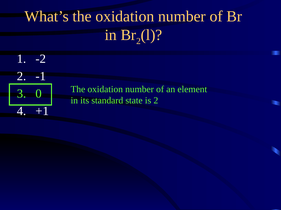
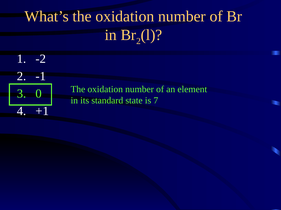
is 2: 2 -> 7 (156, 101)
